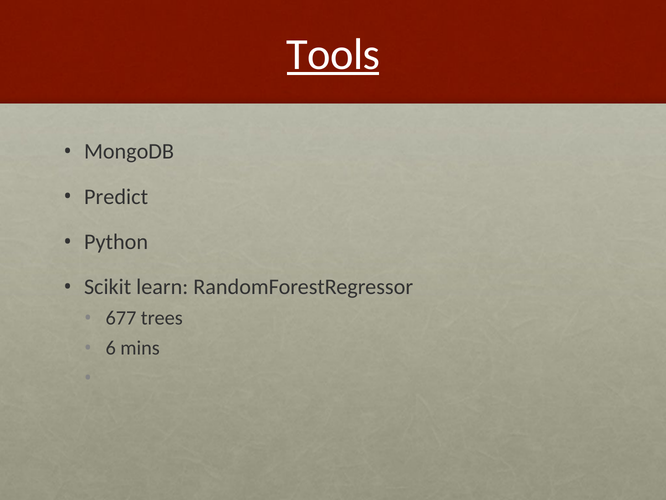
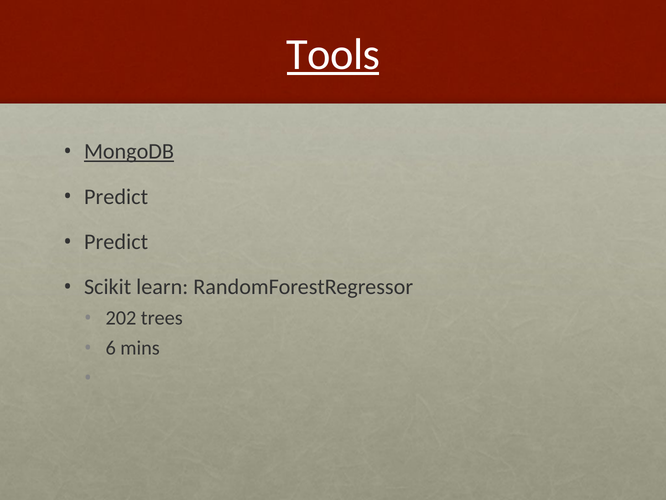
MongoDB underline: none -> present (129, 151)
Python: Python -> Predict (116, 242)
677: 677 -> 202 (121, 318)
